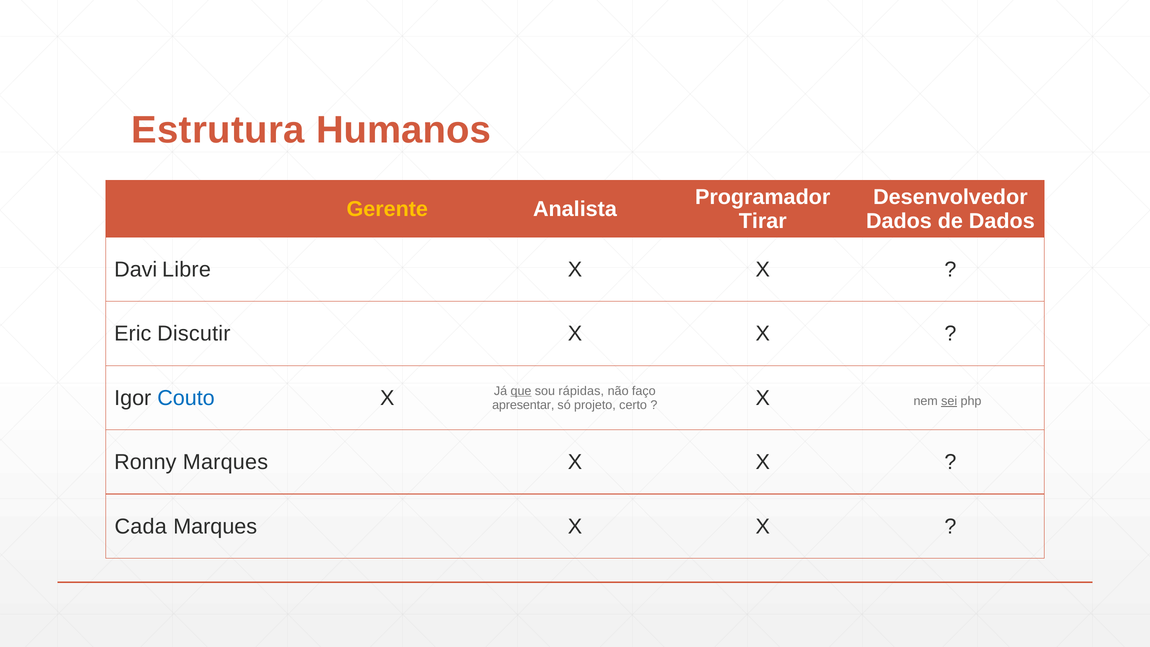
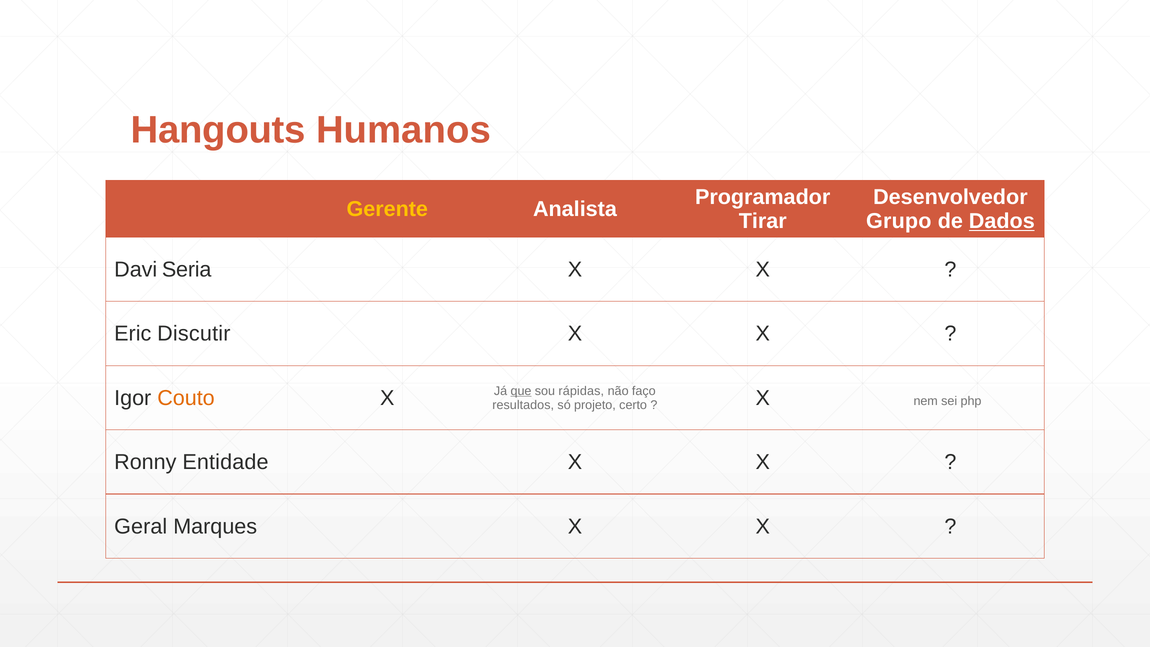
Estrutura: Estrutura -> Hangouts (218, 130)
Dados: Dados -> Grupo (899, 221)
Dados underline: none -> present (1002, 221)
Libre: Libre -> Seria (187, 270)
Couto colour: blue -> orange (186, 398)
apresentar: apresentar -> resultados (523, 405)
sei underline: present -> none (949, 401)
Ronny Marques: Marques -> Entidade (225, 462)
Cada: Cada -> Geral (141, 526)
